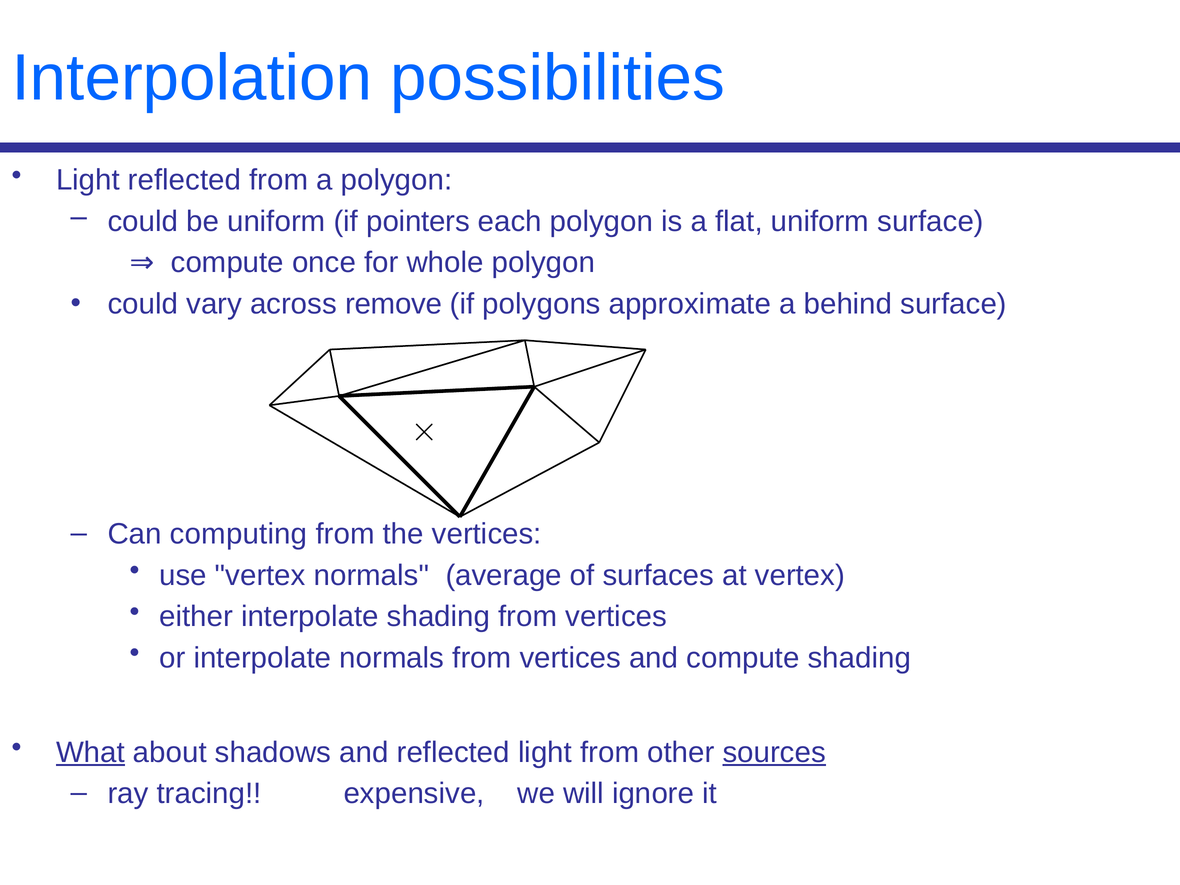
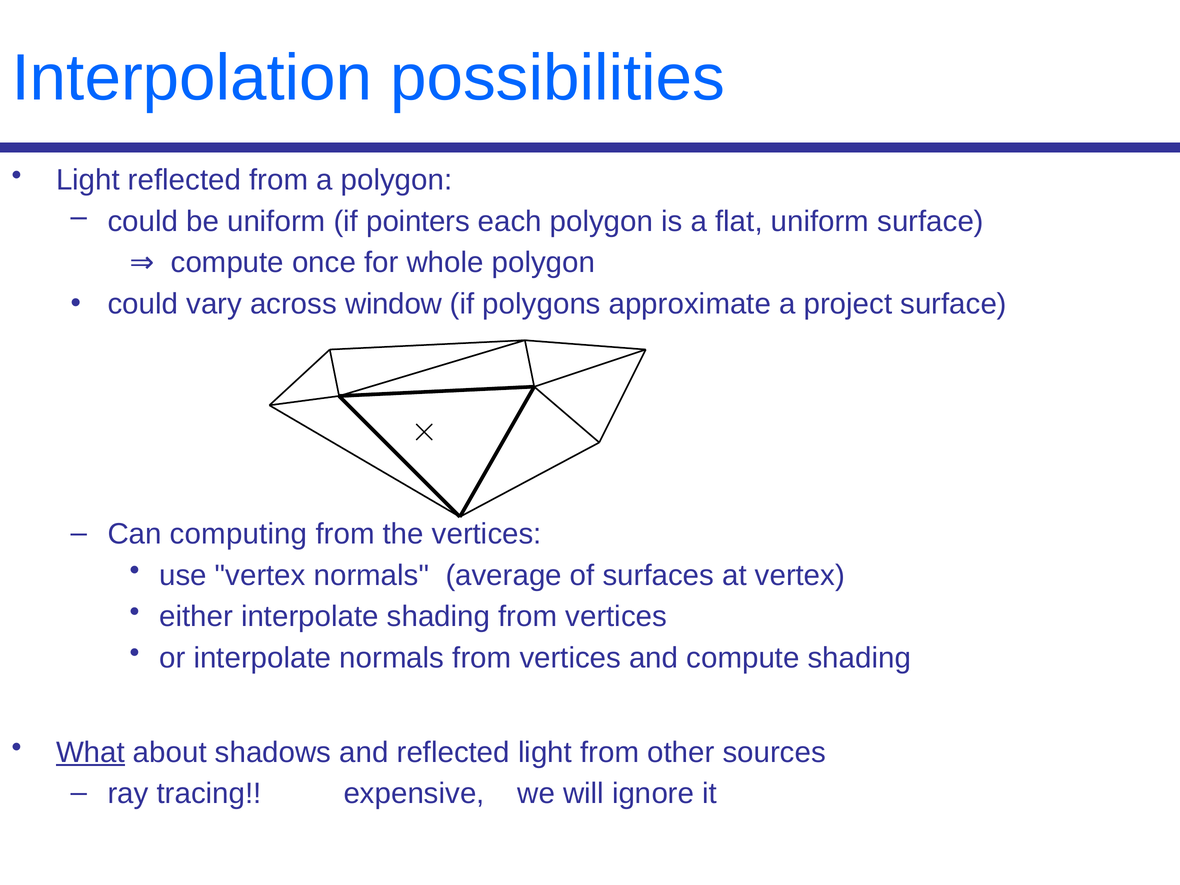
remove: remove -> window (394, 304)
behind: behind -> project (848, 304)
sources underline: present -> none (774, 752)
